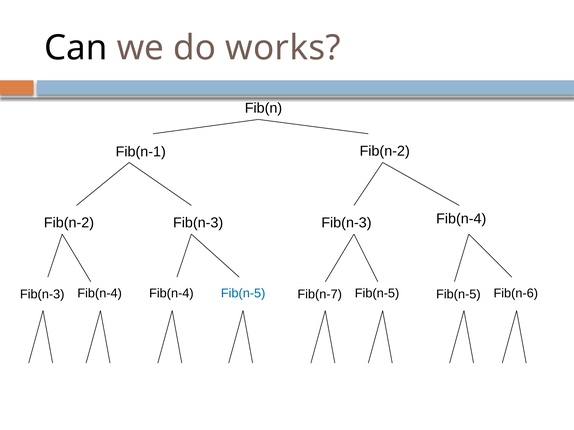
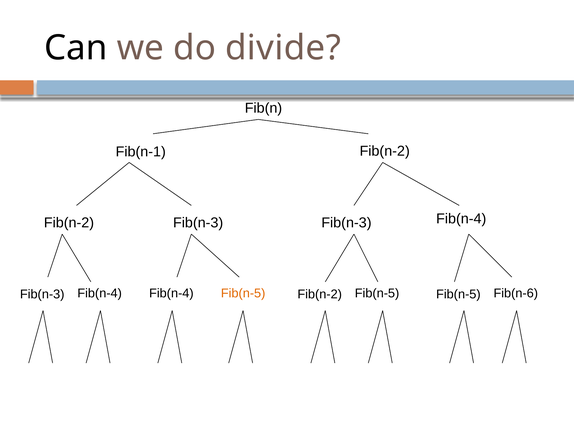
works: works -> divide (283, 48)
Fib(n-5 colour: blue -> orange (243, 294)
Fib(n-7: Fib(n-7 -> Fib(n-2 (320, 294)
